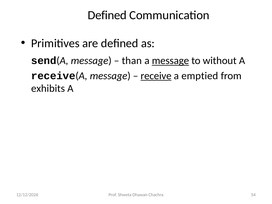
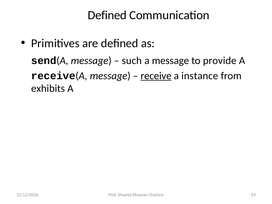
than: than -> such (132, 61)
message underline: present -> none (170, 61)
without: without -> provide (220, 61)
emptied: emptied -> instance (200, 76)
